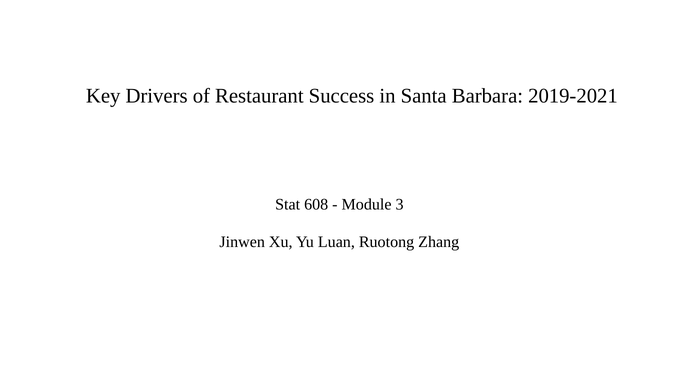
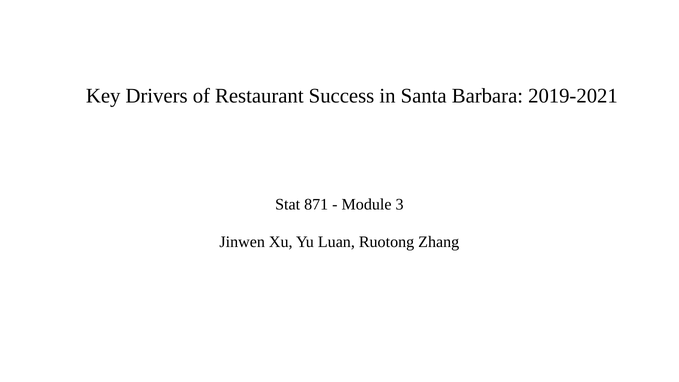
608: 608 -> 871 (316, 205)
